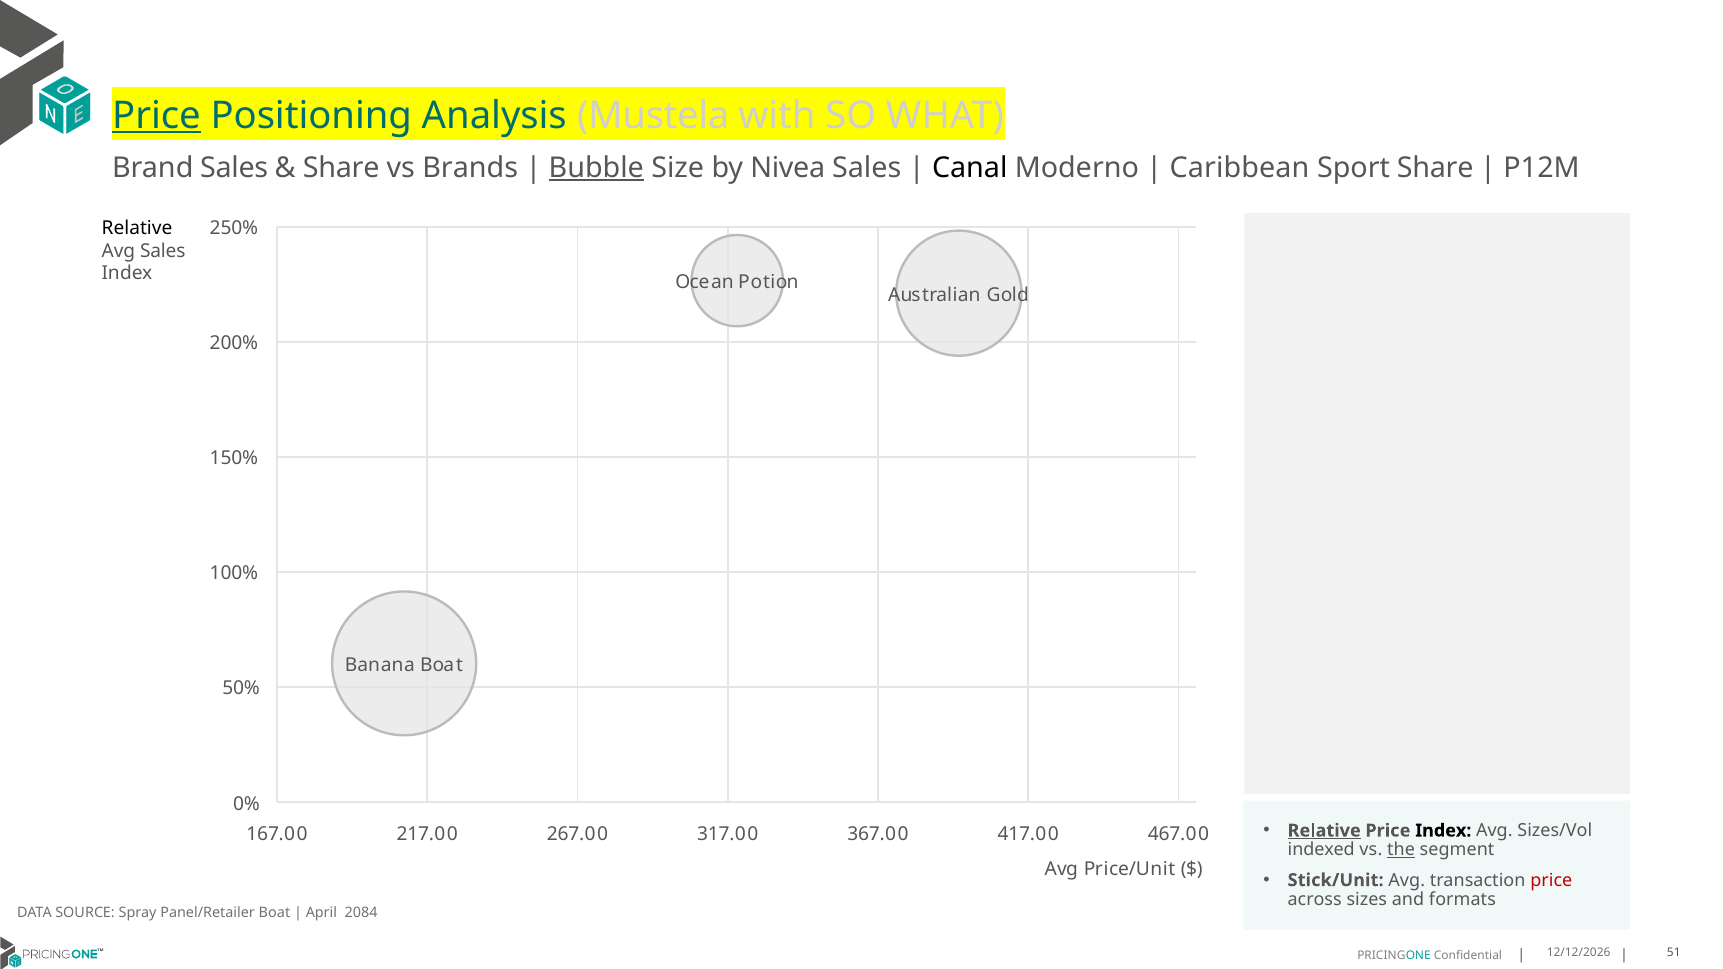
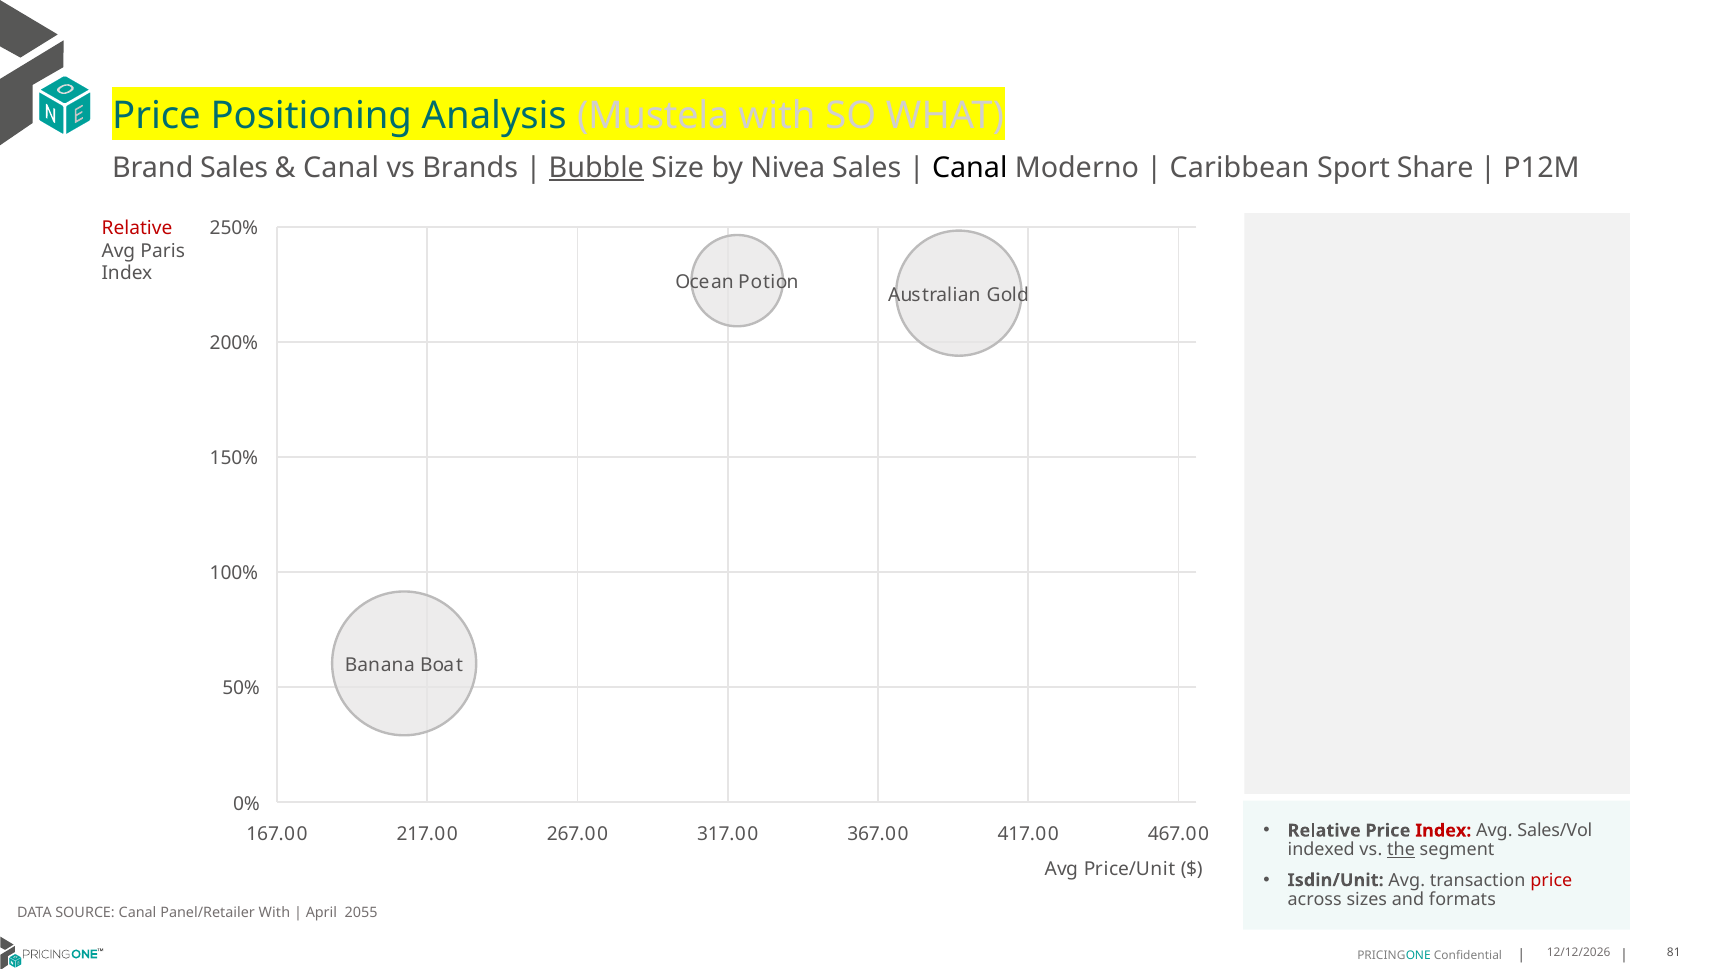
Price underline: present -> none (156, 116)
Share: Share -> Canal (341, 168)
Relative colour: black -> red (137, 228)
Avg Sales: Sales -> Paris (163, 251)
Relative underline: present -> none (1324, 831)
Index colour: black -> red (1443, 831)
Sizes/Vol: Sizes/Vol -> Sales/Vol (1555, 831)
Stick/Unit: Stick/Unit -> Isdin/Unit (1336, 880)
SOURCE Spray: Spray -> Canal (138, 913)
Panel/Retailer Boat: Boat -> With (274, 913)
2084: 2084 -> 2055 (361, 913)
51: 51 -> 81 (1674, 953)
